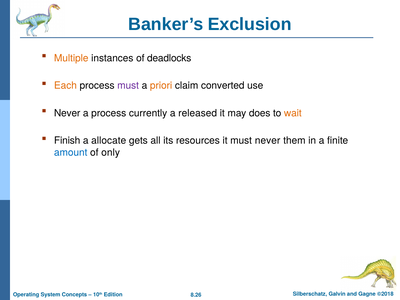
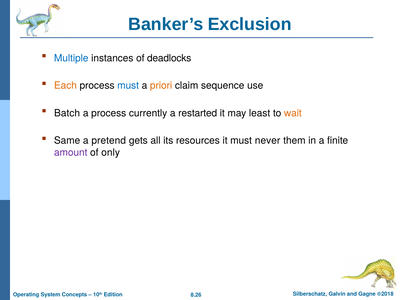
Multiple colour: orange -> blue (71, 58)
must colour: purple -> blue (128, 86)
converted: converted -> sequence (223, 86)
Never: Never -> Batch (67, 113)
released: released -> restarted (198, 113)
does: does -> least (260, 113)
Finish: Finish -> Same (67, 141)
allocate: allocate -> pretend (109, 141)
amount colour: blue -> purple (71, 153)
